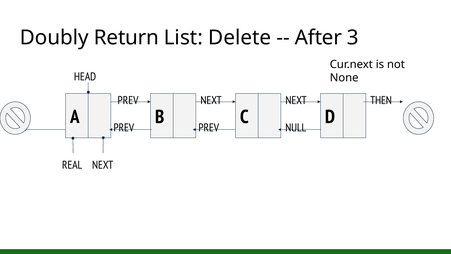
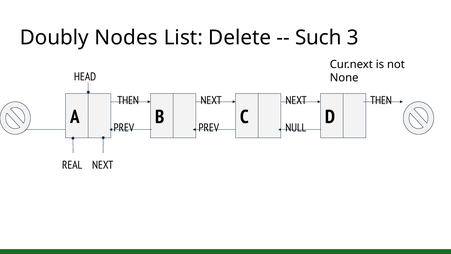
Return: Return -> Nodes (126, 37)
After: After -> Such (318, 37)
PREV: PREV -> THEN (128, 100)
